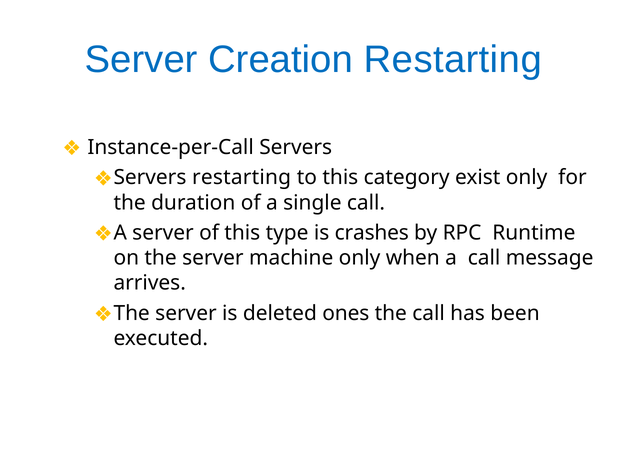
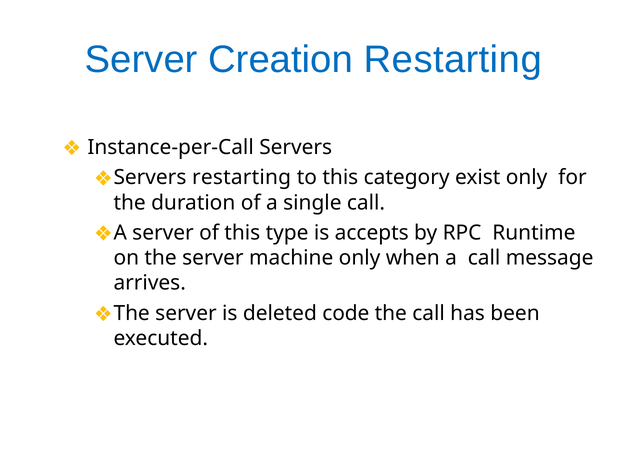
crashes: crashes -> accepts (372, 233)
ones: ones -> code (346, 314)
